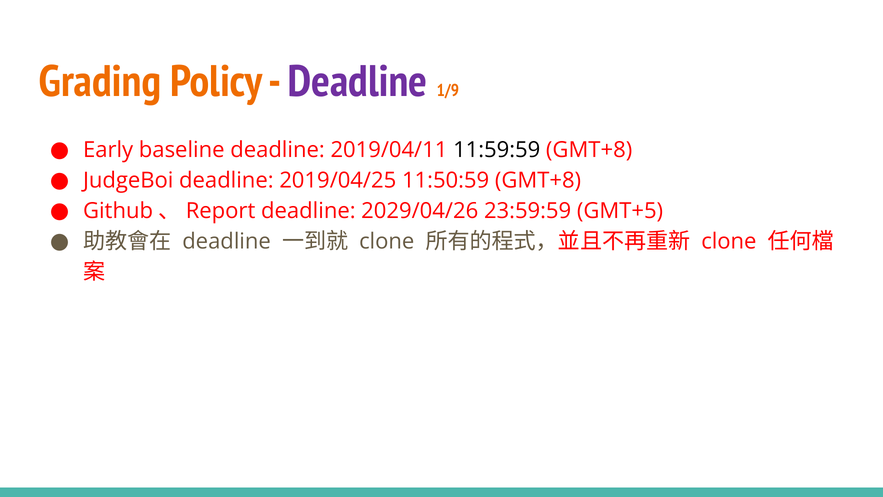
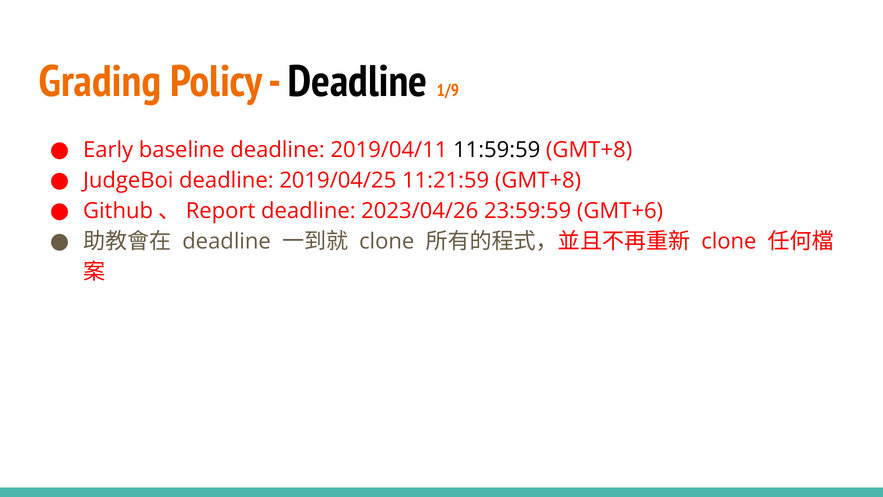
Deadline colour: purple -> black (358, 81)
11:50:59: 11:50:59 -> 11:21:59 (446, 180)
2029/04/26: 2029/04/26 -> 2023/04/26 (420, 211)
GMT+5: GMT+5 -> GMT+6 (620, 211)
